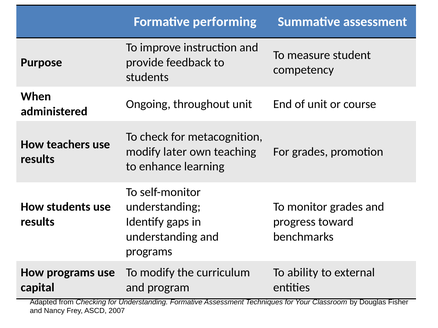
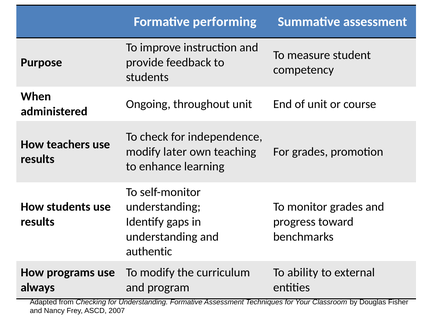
metacognition: metacognition -> independence (225, 137)
programs: programs -> authentic (149, 252)
capital: capital -> always (38, 288)
